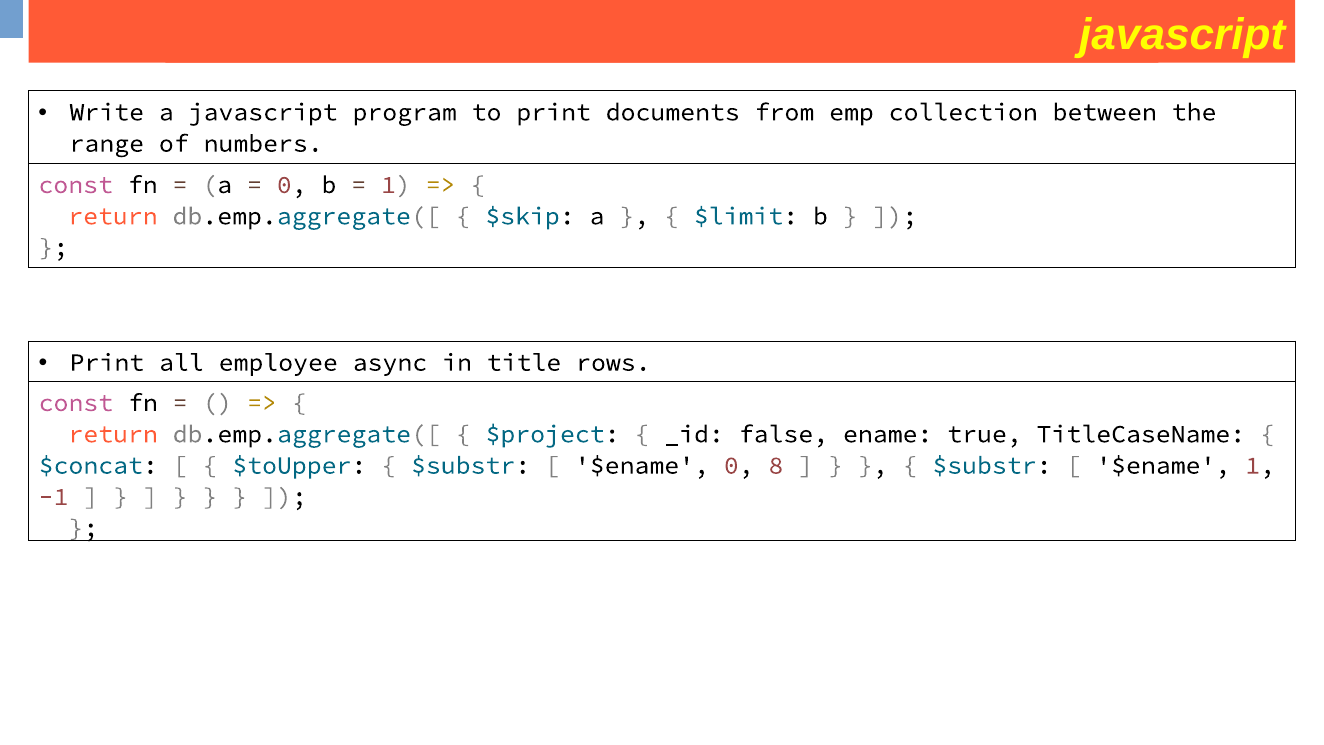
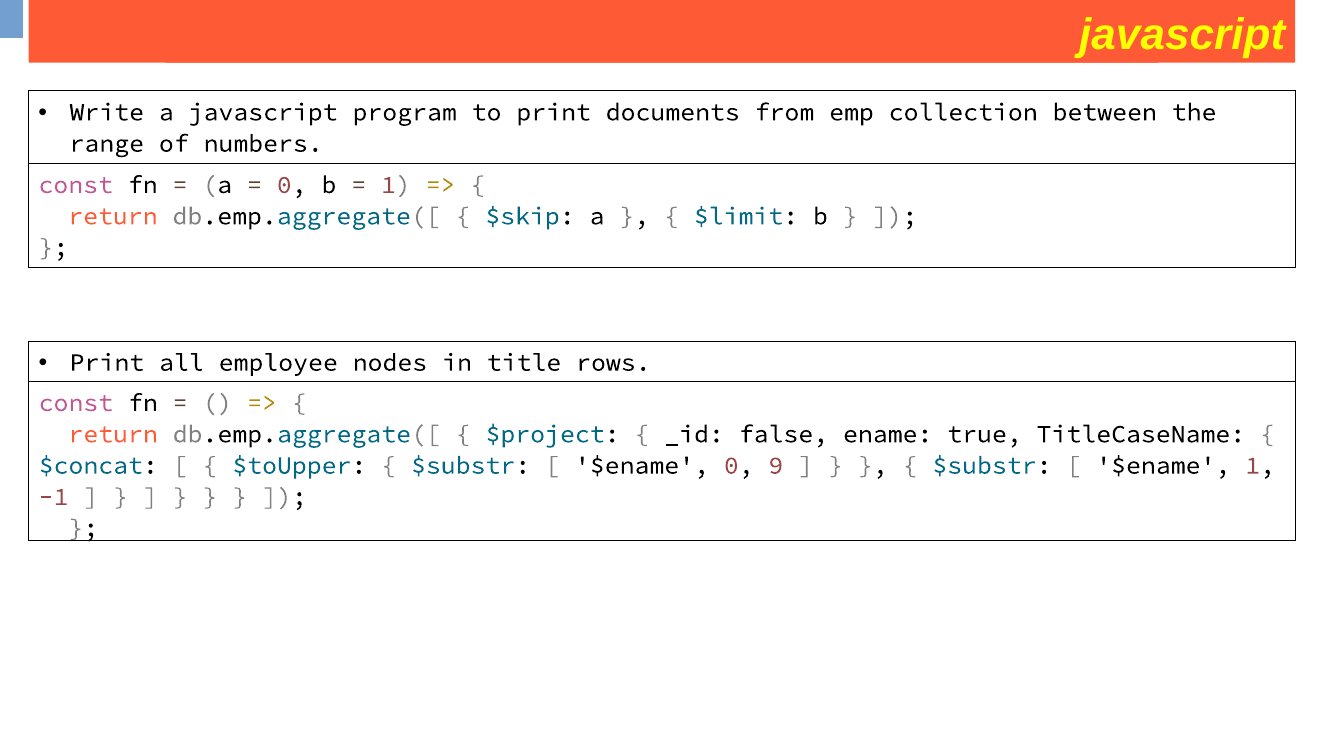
async: async -> nodes (390, 362)
8: 8 -> 9 (776, 465)
